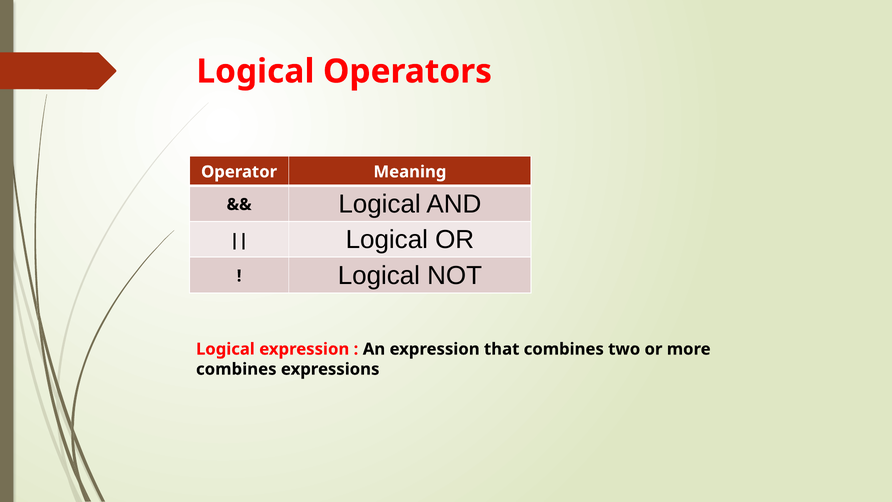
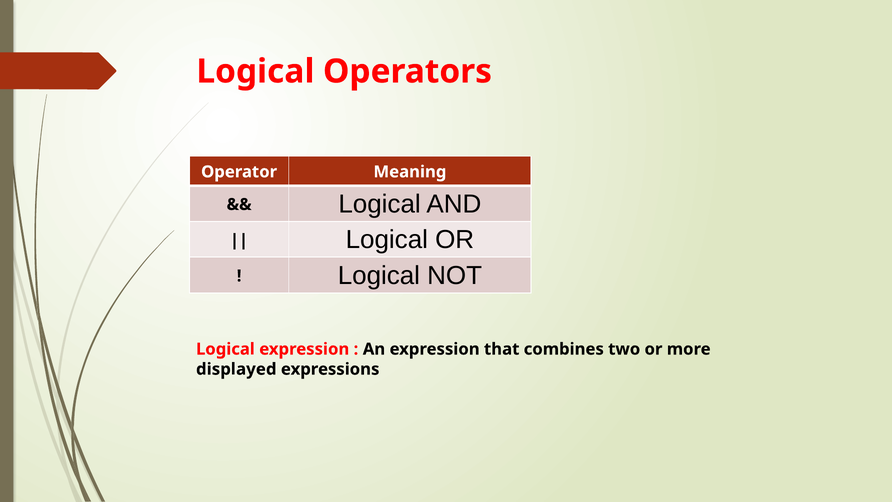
combines: combines -> displayed (236, 369)
